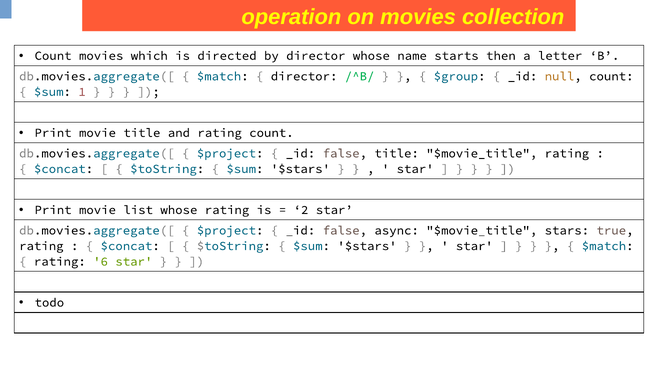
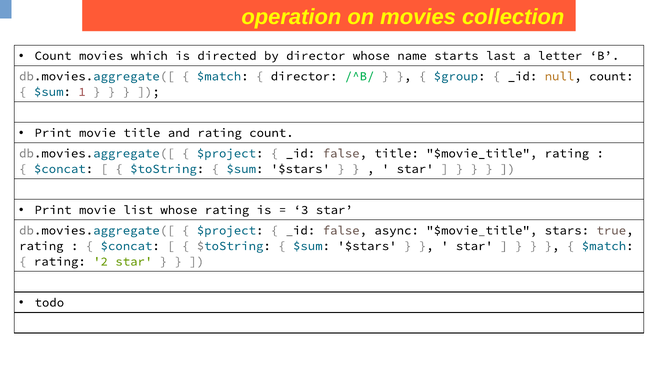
then: then -> last (501, 56)
2: 2 -> 3 (301, 210)
6: 6 -> 2 (101, 262)
